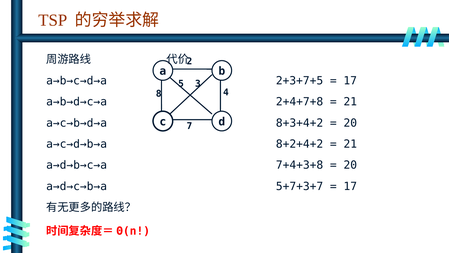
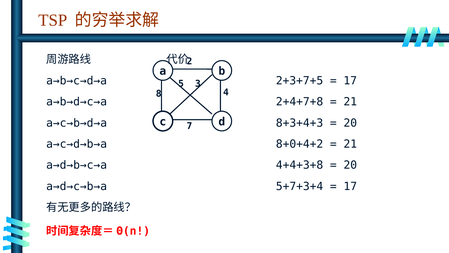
8+3+4+2: 8+3+4+2 -> 8+3+4+3 (300, 123)
8+2+4+2: 8+2+4+2 -> 8+0+4+2 (300, 144)
7+4+3+8: 7+4+3+8 -> 4+4+3+8 (300, 165)
5+7+3+7: 5+7+3+7 -> 5+7+3+4 (300, 186)
